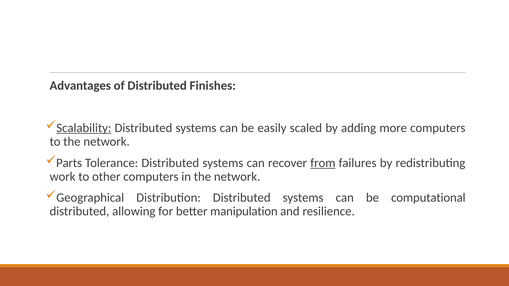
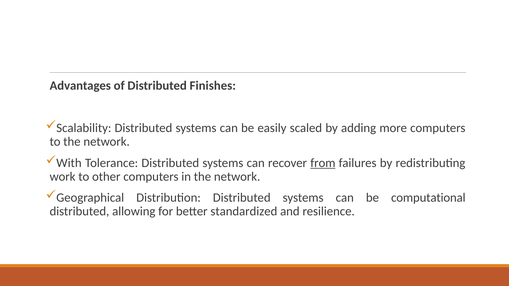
Scalability underline: present -> none (84, 128)
Parts: Parts -> With (69, 163)
manipulation: manipulation -> standardized (244, 212)
